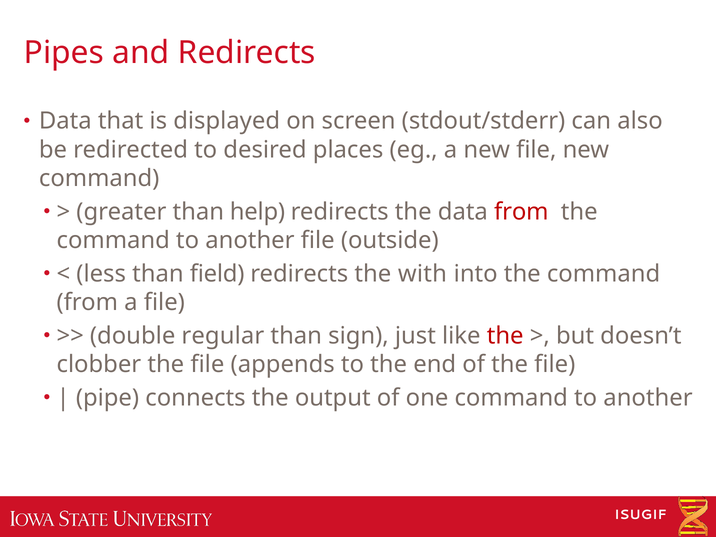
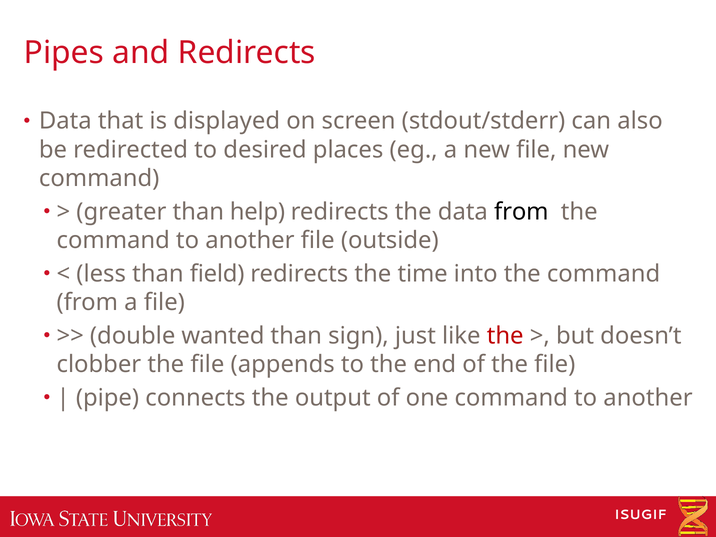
from colour: red -> black (521, 212)
with: with -> time (423, 274)
regular: regular -> wanted (223, 336)
